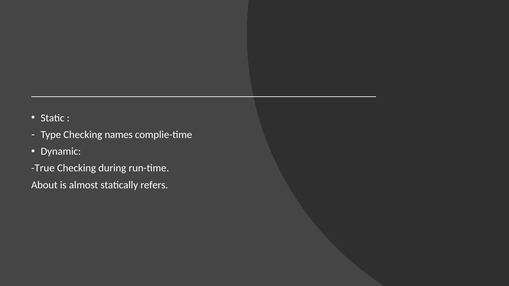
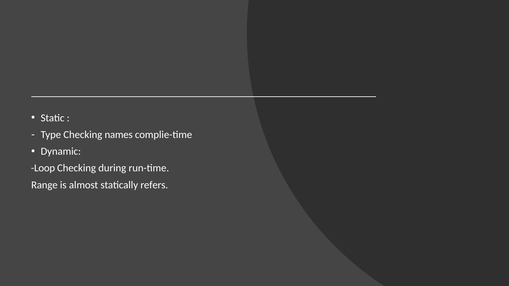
True: True -> Loop (43, 168)
About: About -> Range (44, 185)
